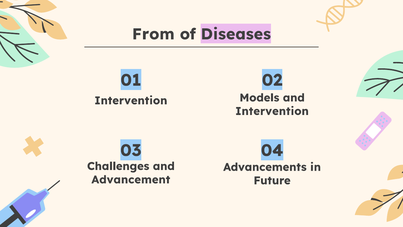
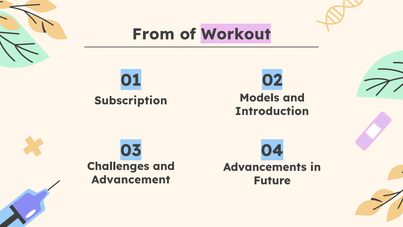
Diseases: Diseases -> Workout (236, 34)
Intervention: Intervention -> Subscription (131, 100)
Intervention: Intervention -> Introduction (272, 111)
